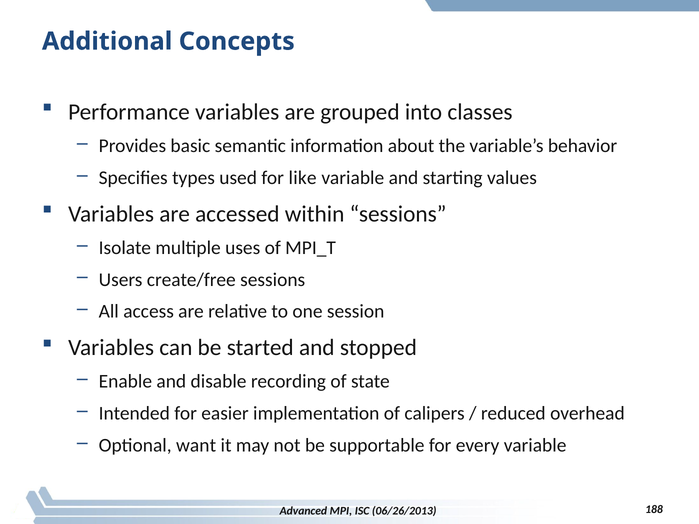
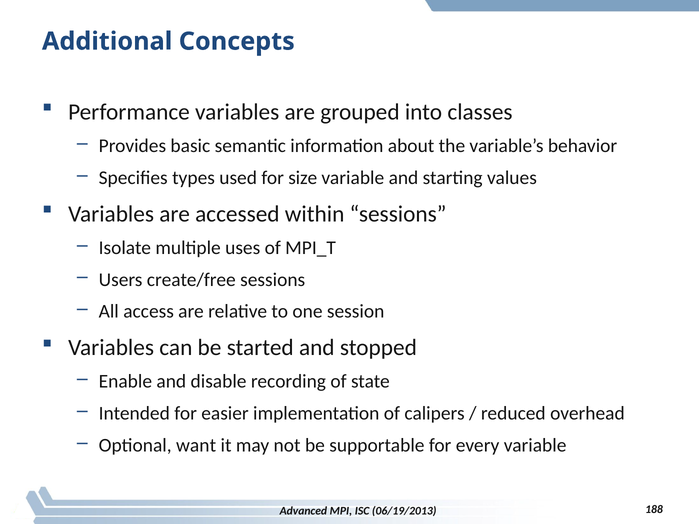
like: like -> size (303, 178)
06/26/2013: 06/26/2013 -> 06/19/2013 (404, 511)
